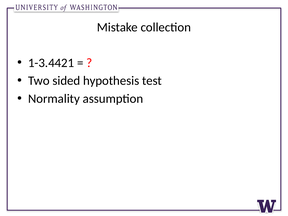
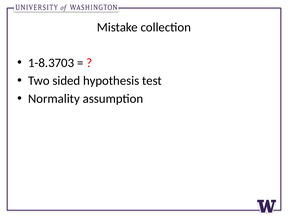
1-3.4421: 1-3.4421 -> 1-8.3703 (51, 63)
